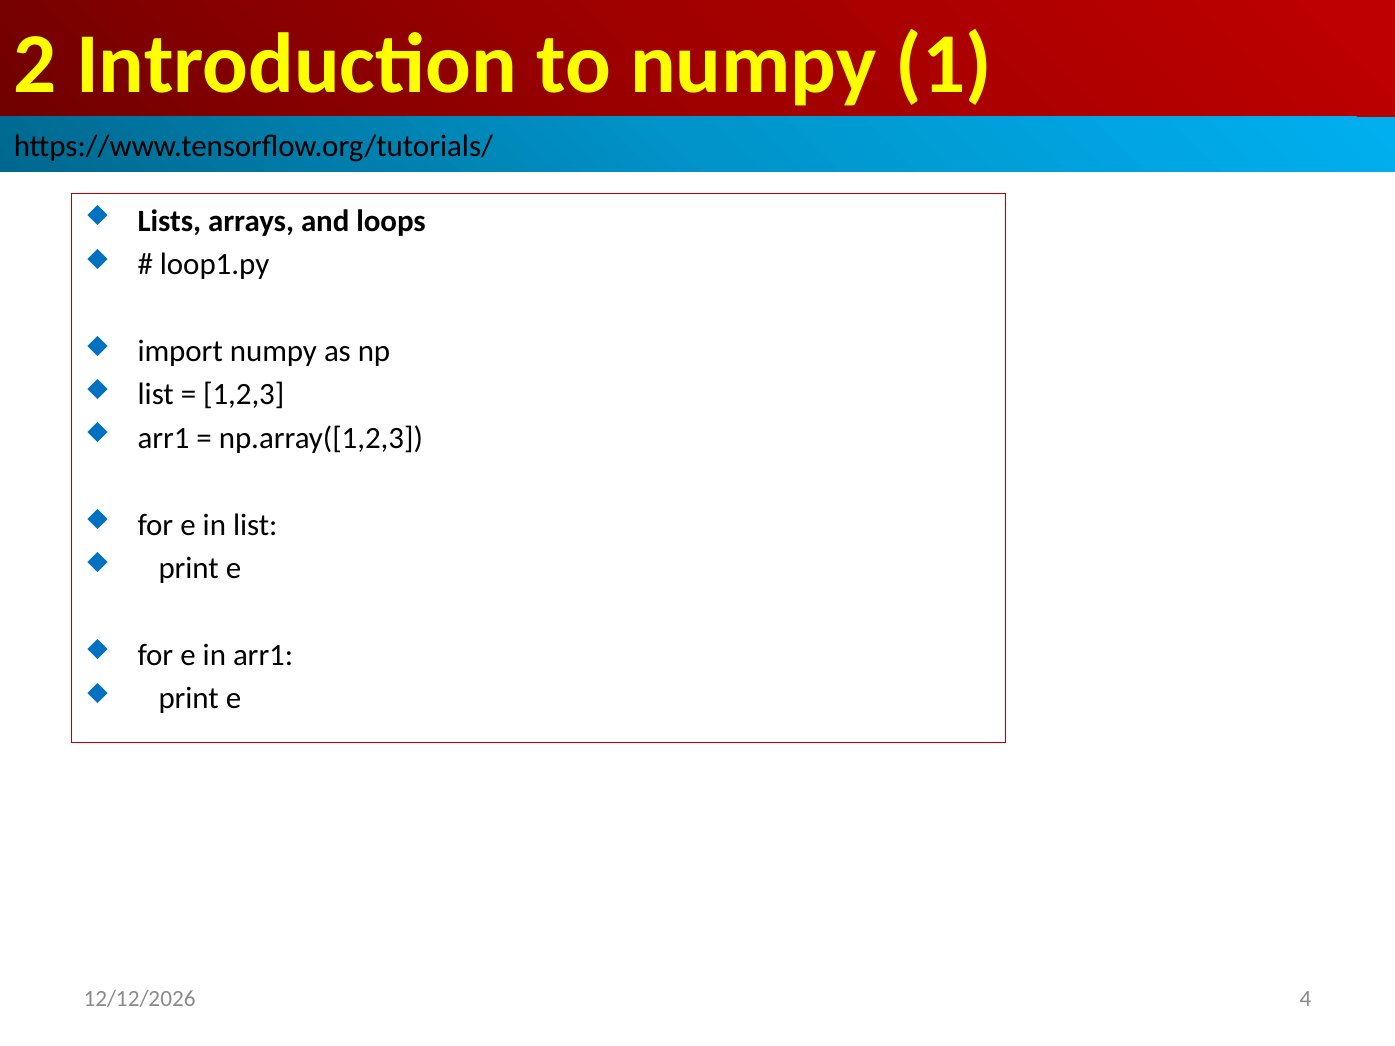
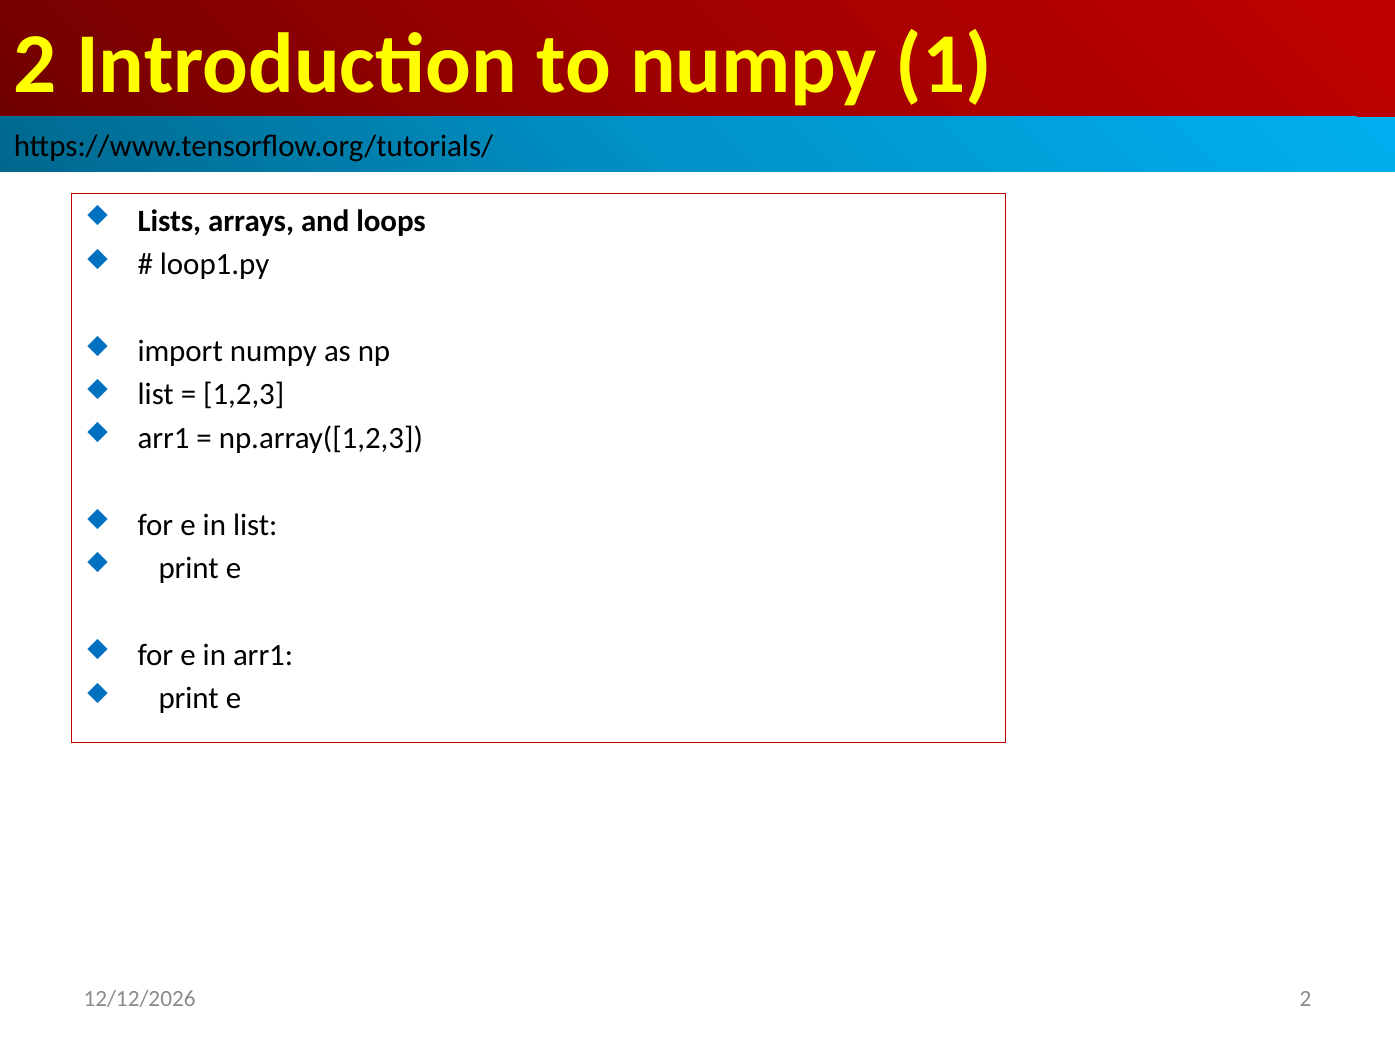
4: 4 -> 2 (1306, 999)
